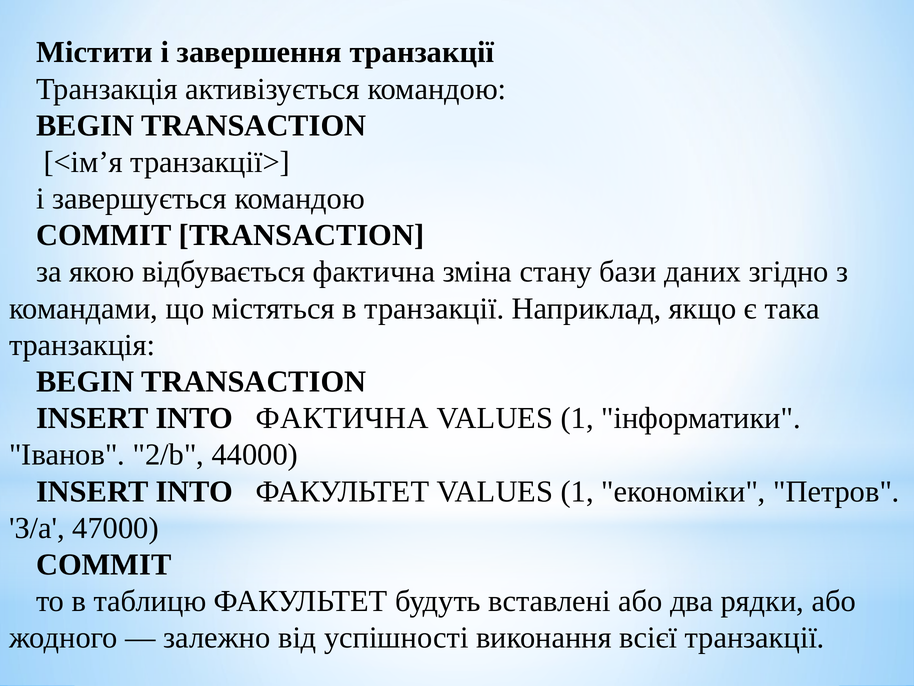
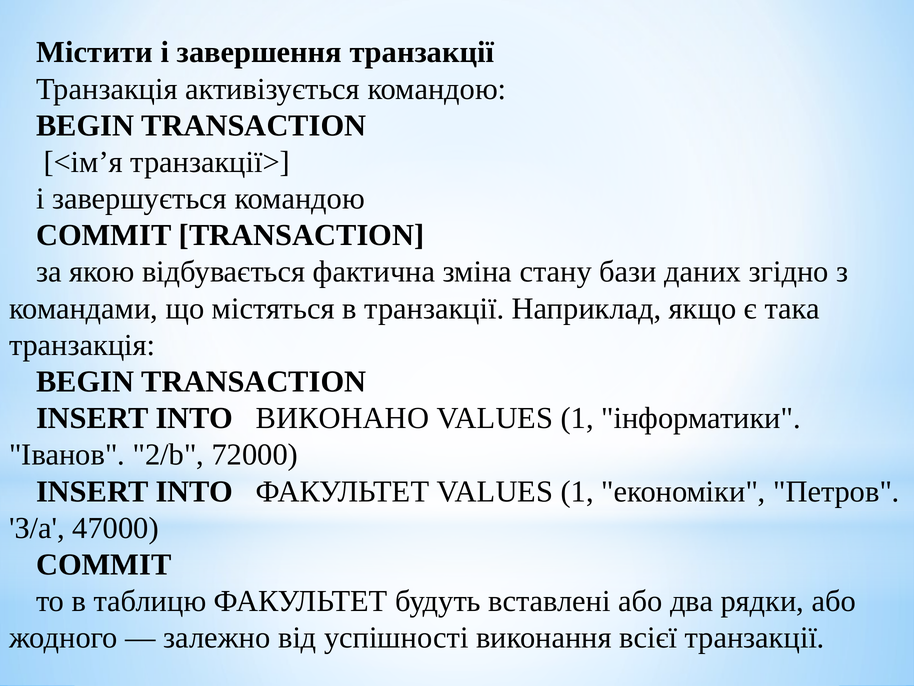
INTO ФАКТИЧНА: ФАКТИЧНА -> ВИКОНАНО (342, 418)
44000: 44000 -> 72000 (255, 455)
